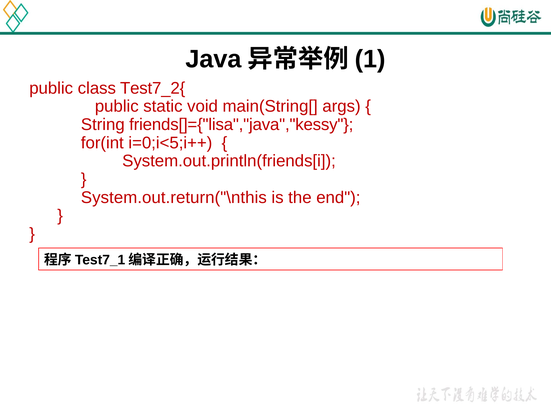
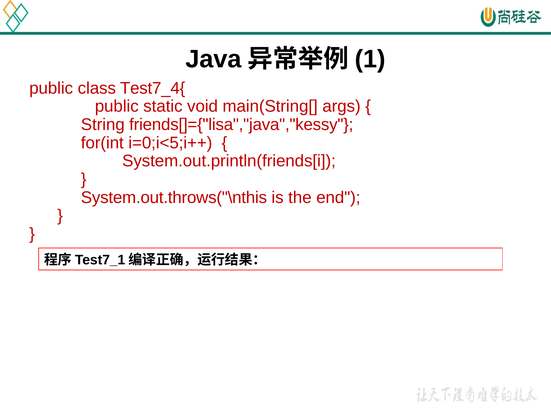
Test7_2{: Test7_2{ -> Test7_4{ (153, 88)
System.out.return("\nthis: System.out.return("\nthis -> System.out.throws("\nthis (174, 197)
